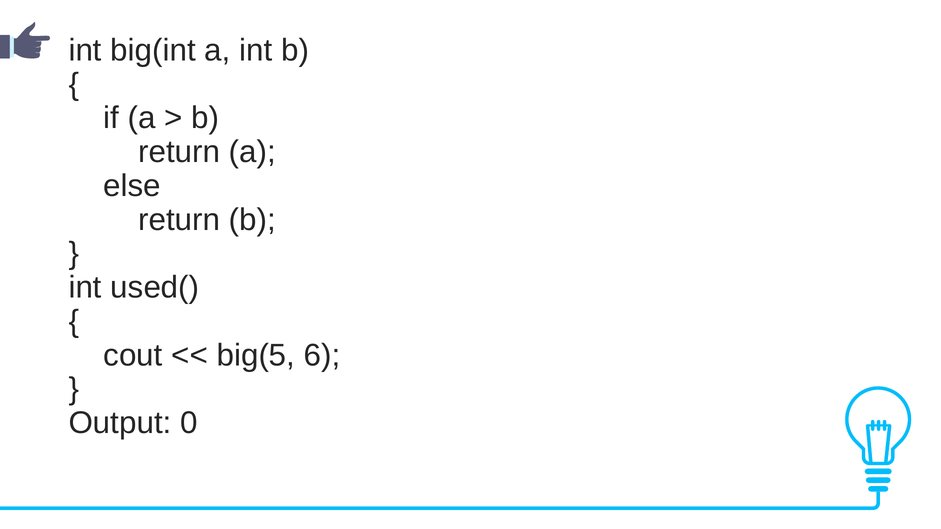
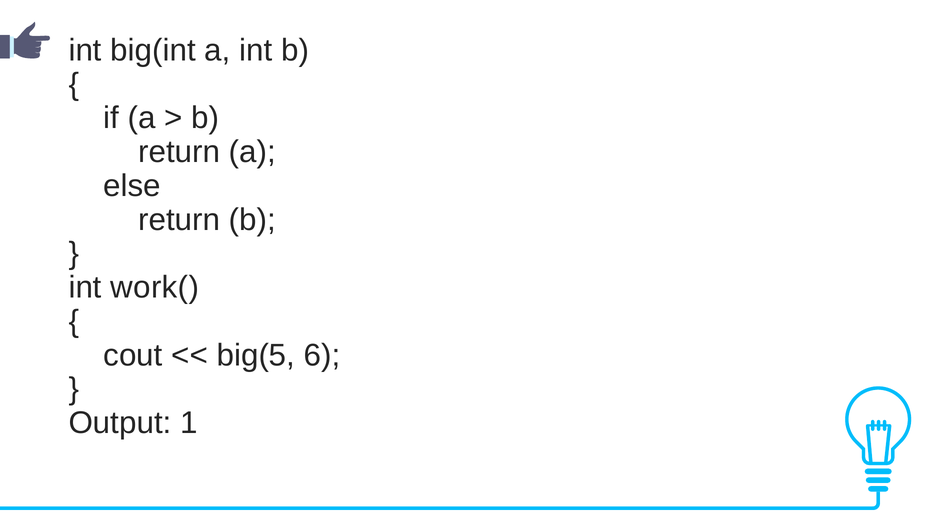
used(: used( -> work( (155, 288)
0: 0 -> 1 (189, 423)
